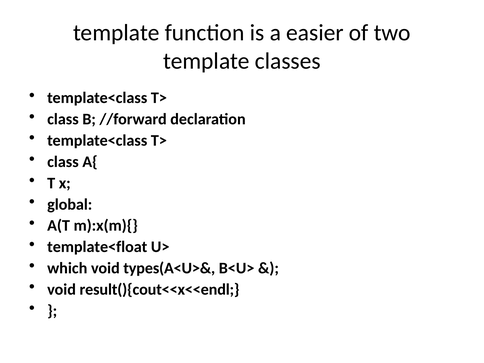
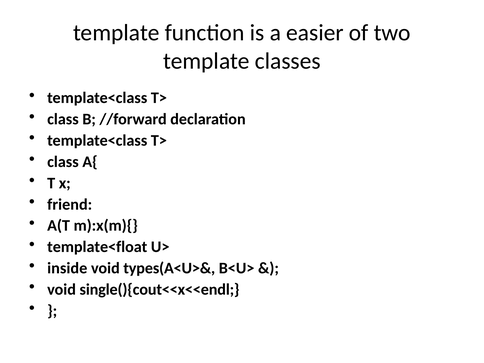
global: global -> friend (70, 204)
which: which -> inside (67, 268)
result(){cout<<x<<endl: result(){cout<<x<<endl -> single(){cout<<x<<endl (160, 289)
